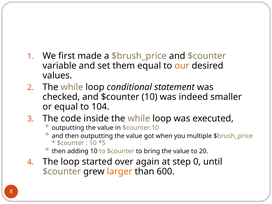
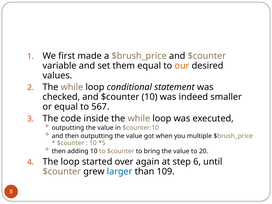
104: 104 -> 567 (100, 107)
0: 0 -> 6 (197, 162)
larger colour: orange -> blue (120, 172)
600: 600 -> 109 (166, 172)
